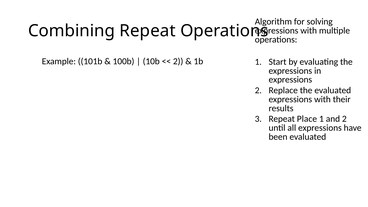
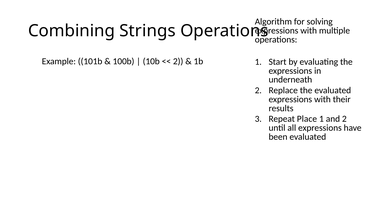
Combining Repeat: Repeat -> Strings (148, 31)
expressions: expressions -> underneath (290, 80)
